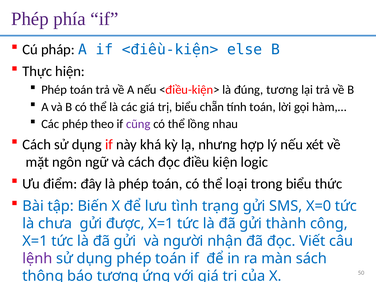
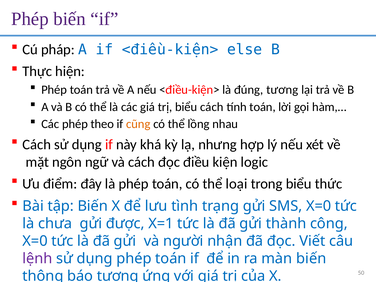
Phép phía: phía -> biến (70, 19)
biểu chẵn: chẵn -> cách (212, 107)
cũng colour: purple -> orange (138, 124)
X=1: X=1 -> X=0 (35, 241)
màn sách: sách -> biến (311, 259)
